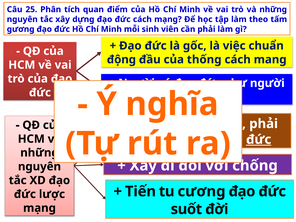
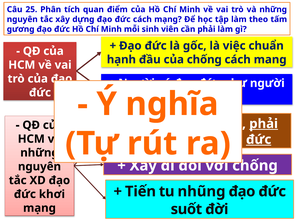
động: động -> hạnh (121, 60)
của thống: thống -> chống (204, 60)
phải underline: none -> present (264, 124)
cương: cương -> nhũng (202, 191)
lược: lược -> khơi (52, 194)
